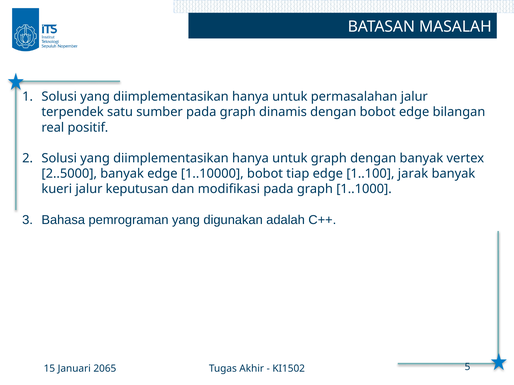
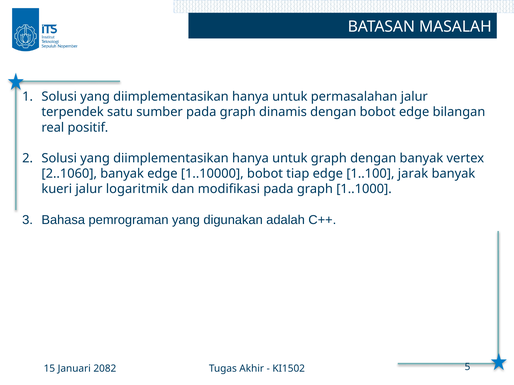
2..5000: 2..5000 -> 2..1060 (69, 174)
keputusan: keputusan -> logaritmik (137, 189)
2065: 2065 -> 2082 (105, 369)
